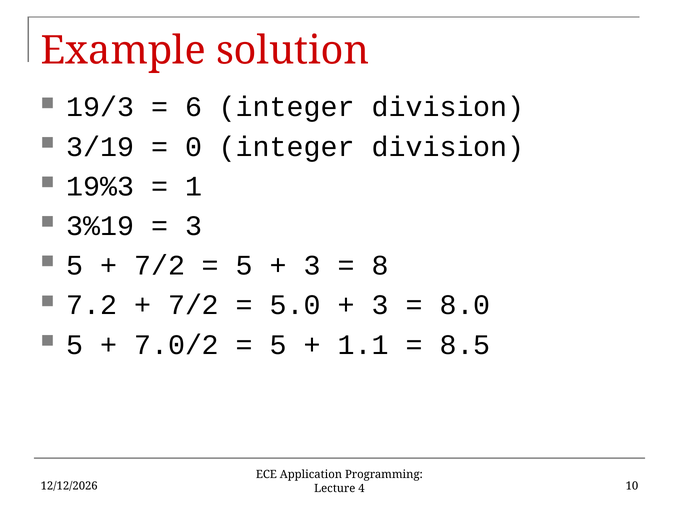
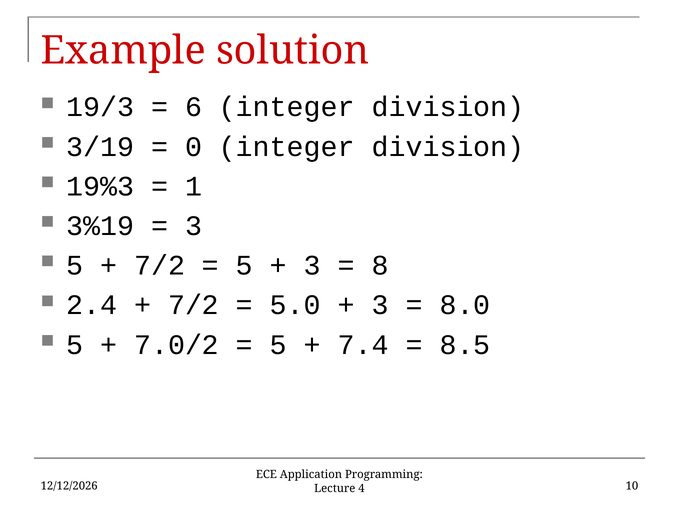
7.2: 7.2 -> 2.4 (92, 305)
1.1: 1.1 -> 7.4 (363, 345)
